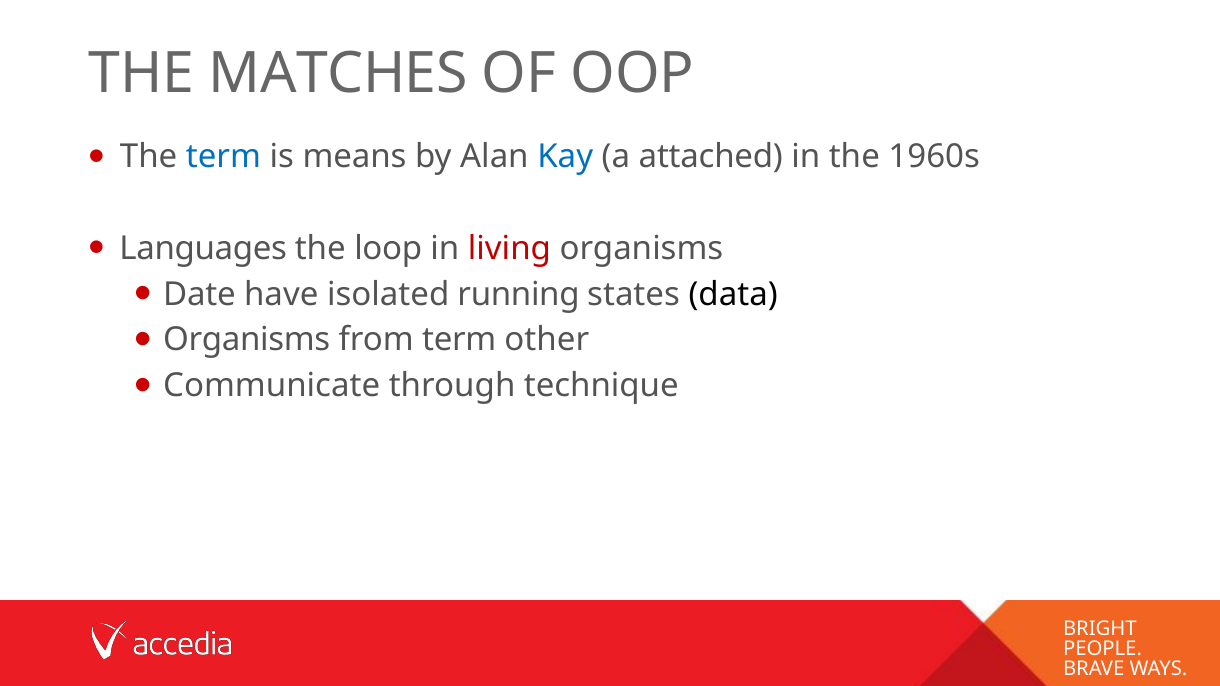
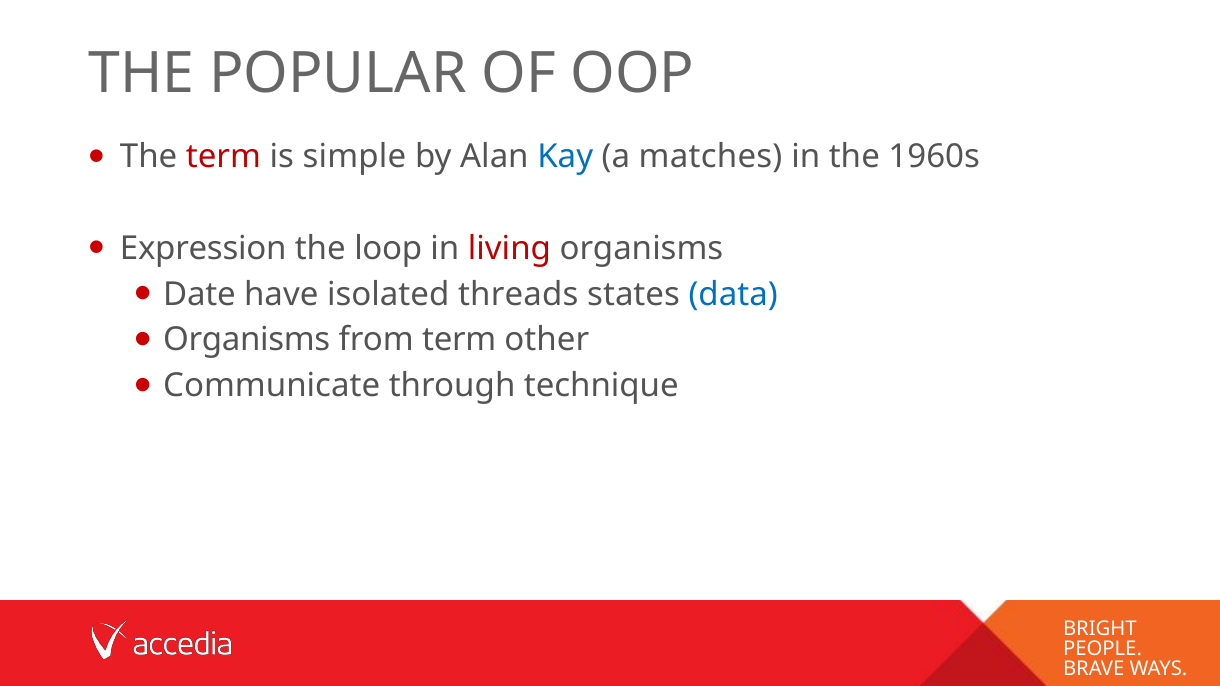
MATCHES: MATCHES -> POPULAR (338, 73)
term colour: blue -> red (223, 157)
means: means -> simple (354, 157)
attached: attached -> matches (711, 157)
Languages: Languages -> Expression (203, 249)
running: running -> threads (518, 294)
data colour: black -> blue (733, 294)
